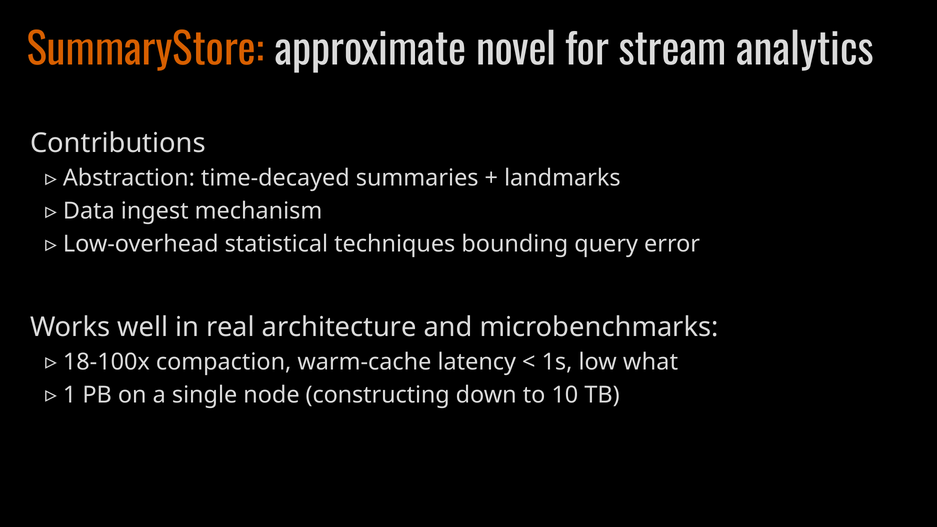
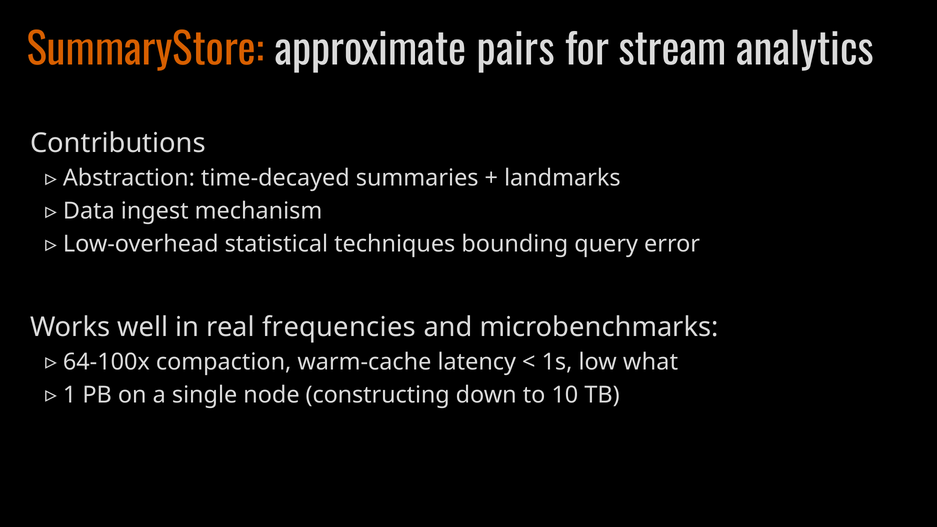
novel: novel -> pairs (516, 51)
architecture: architecture -> frequencies (339, 327)
18-100x: 18-100x -> 64-100x (106, 362)
